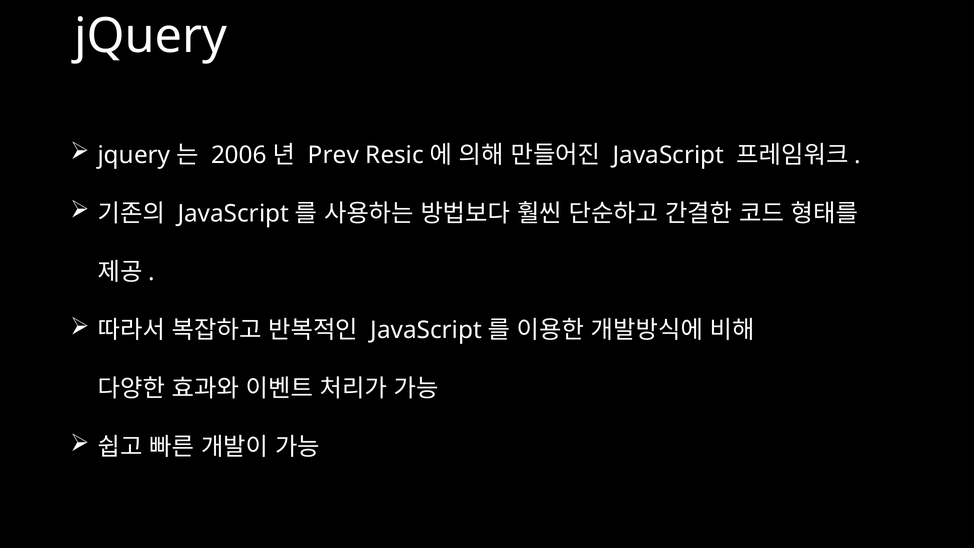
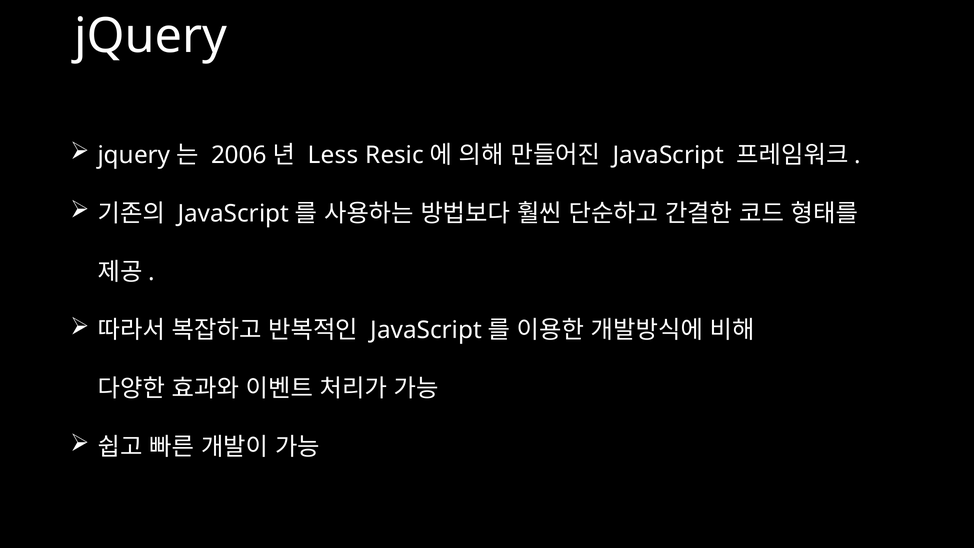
Prev: Prev -> Less (333, 155)
